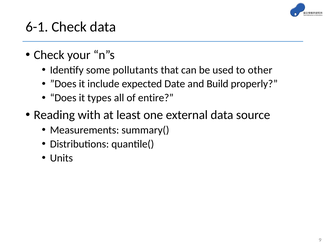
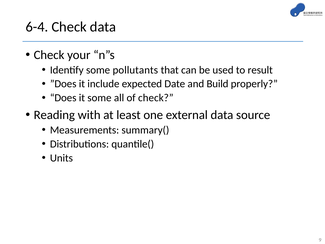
6-1: 6-1 -> 6-4 (37, 27)
other: other -> result (260, 70)
it types: types -> some (99, 98)
of entire: entire -> check (156, 98)
